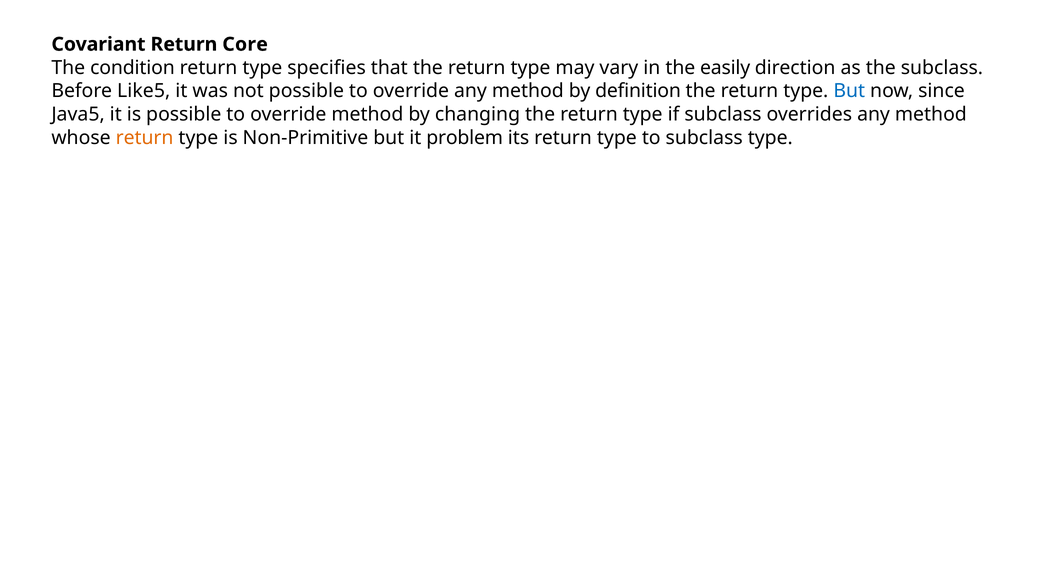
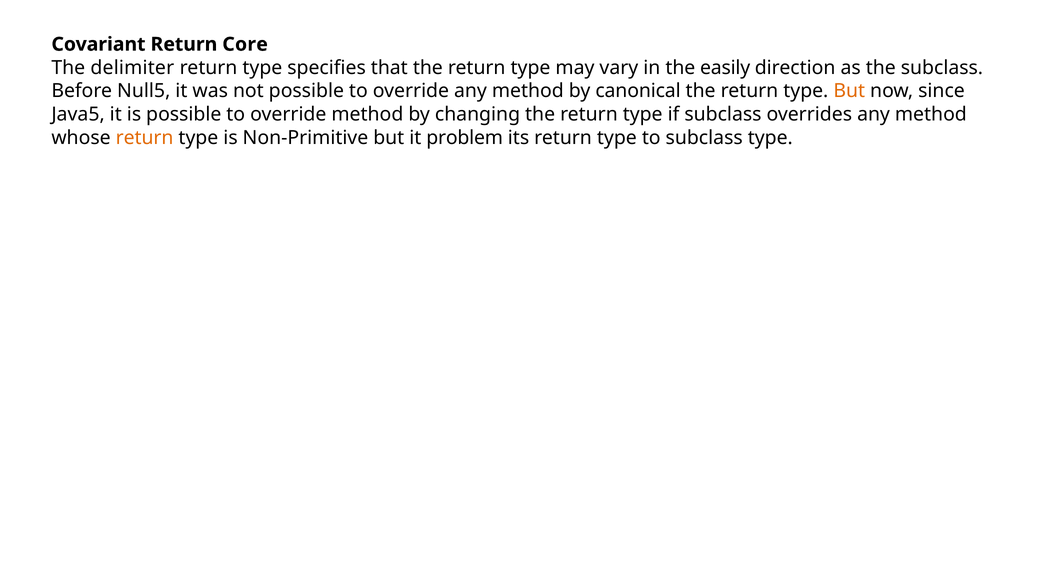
condition: condition -> delimiter (132, 68)
Like5: Like5 -> Null5 (144, 91)
definition: definition -> canonical (638, 91)
But colour: blue -> orange (849, 91)
